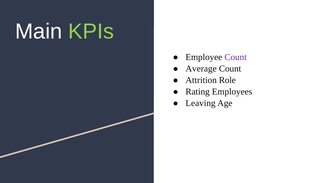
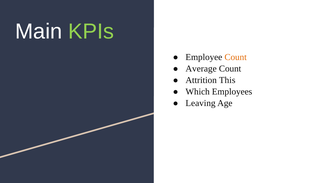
Count colour: purple -> orange (236, 57)
Role: Role -> This (227, 80)
Rating: Rating -> Which (198, 92)
